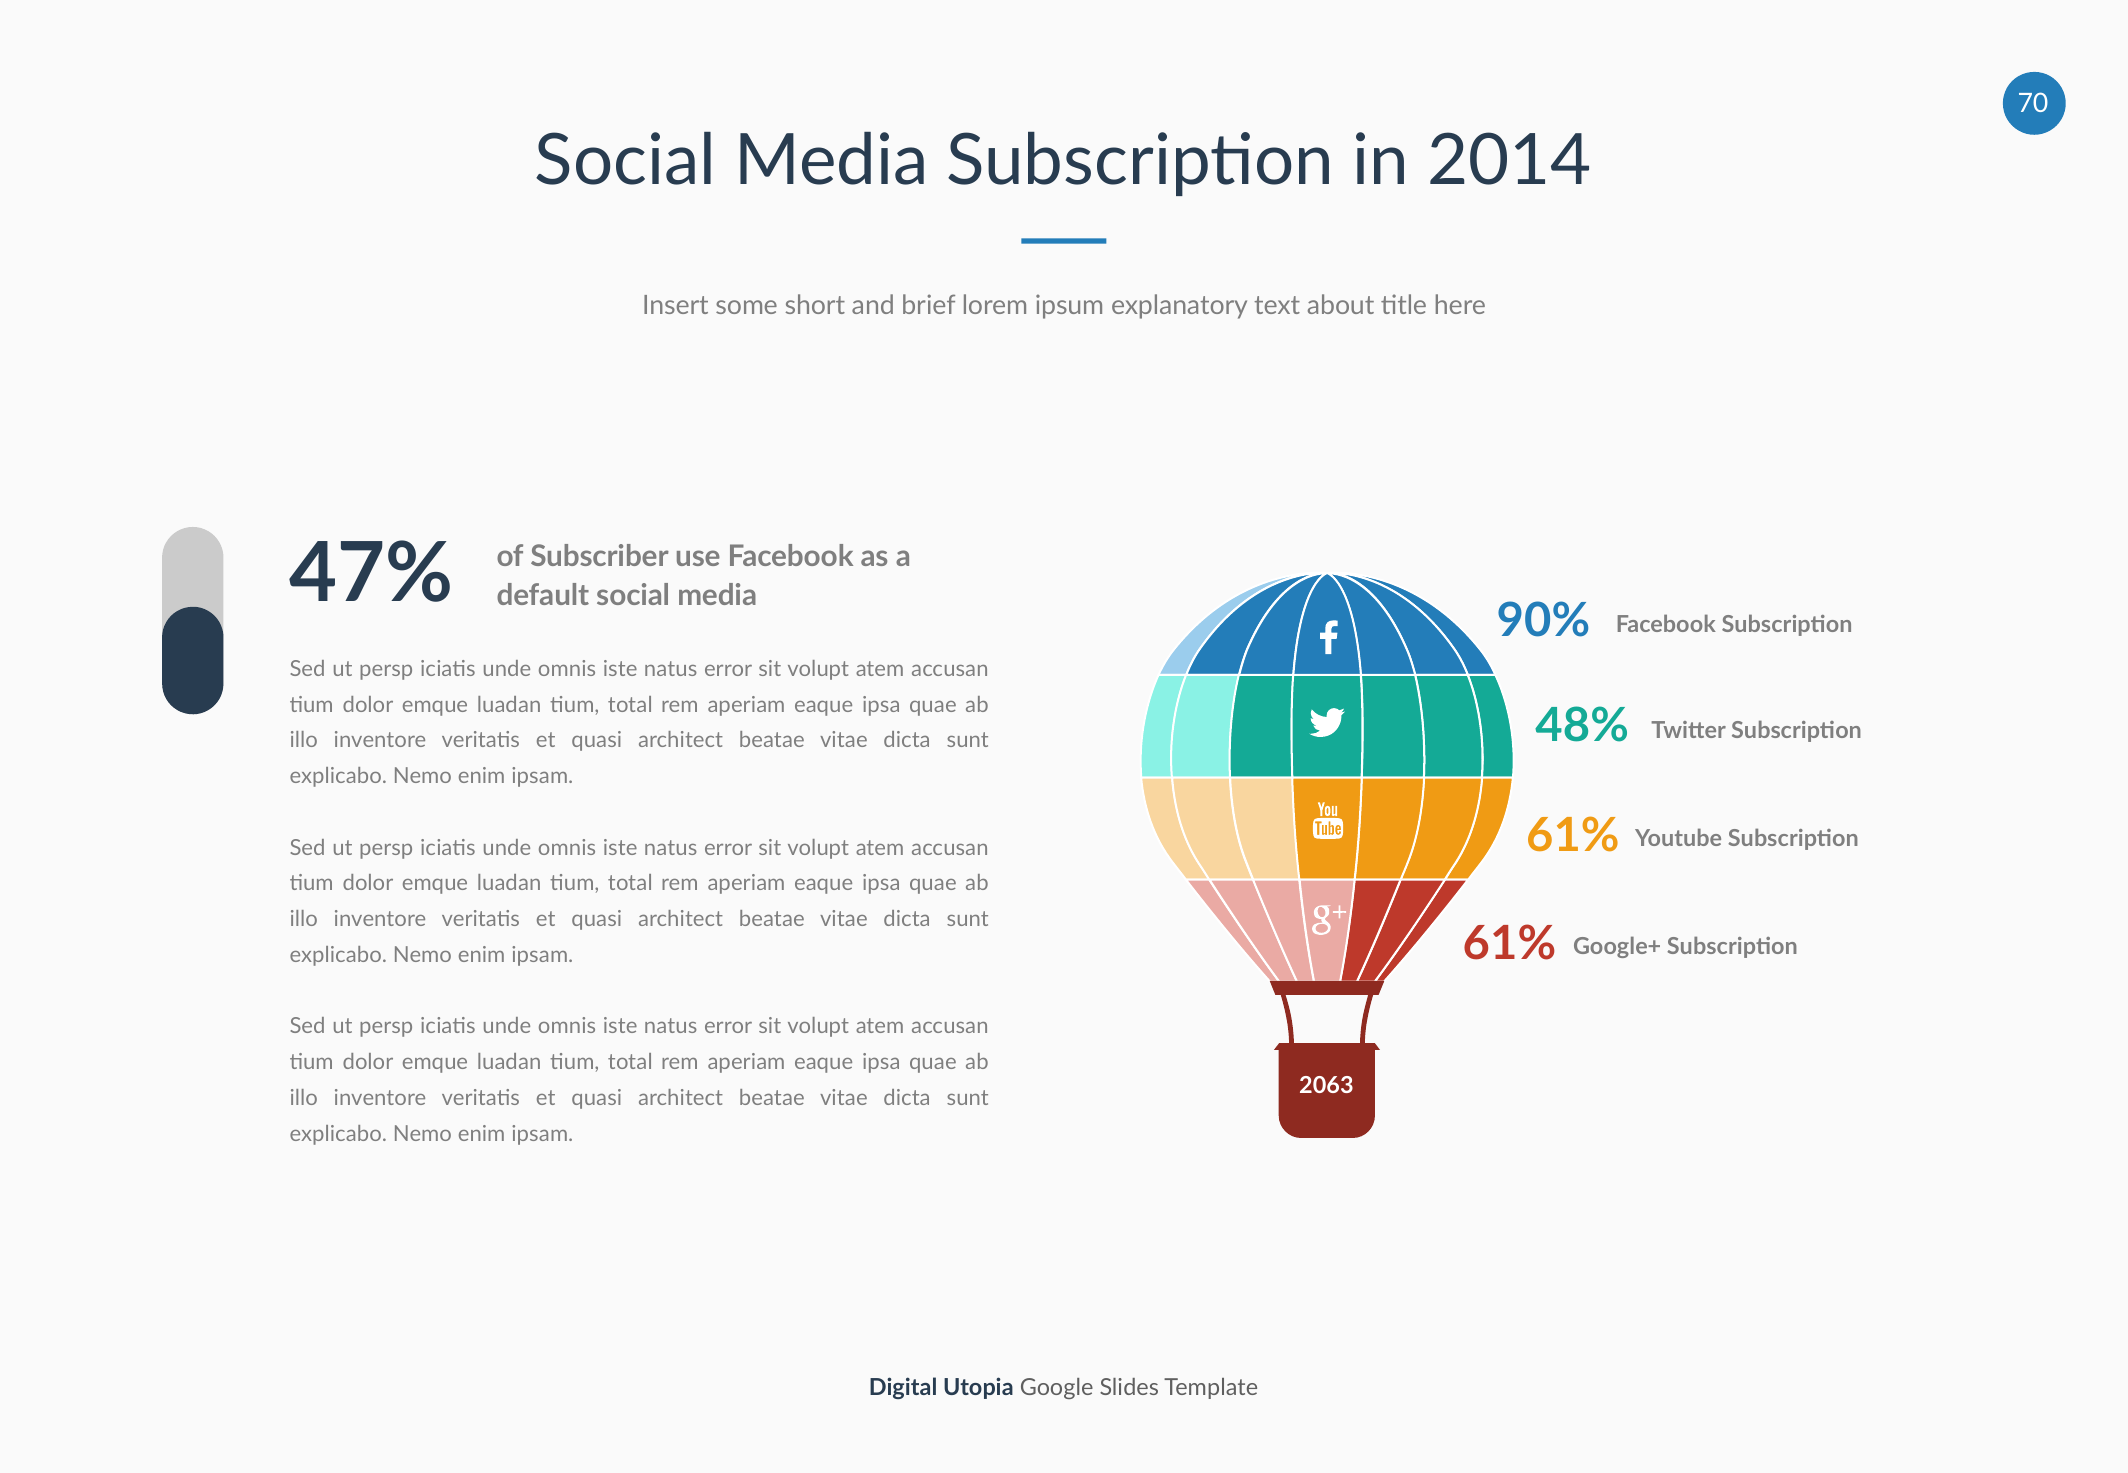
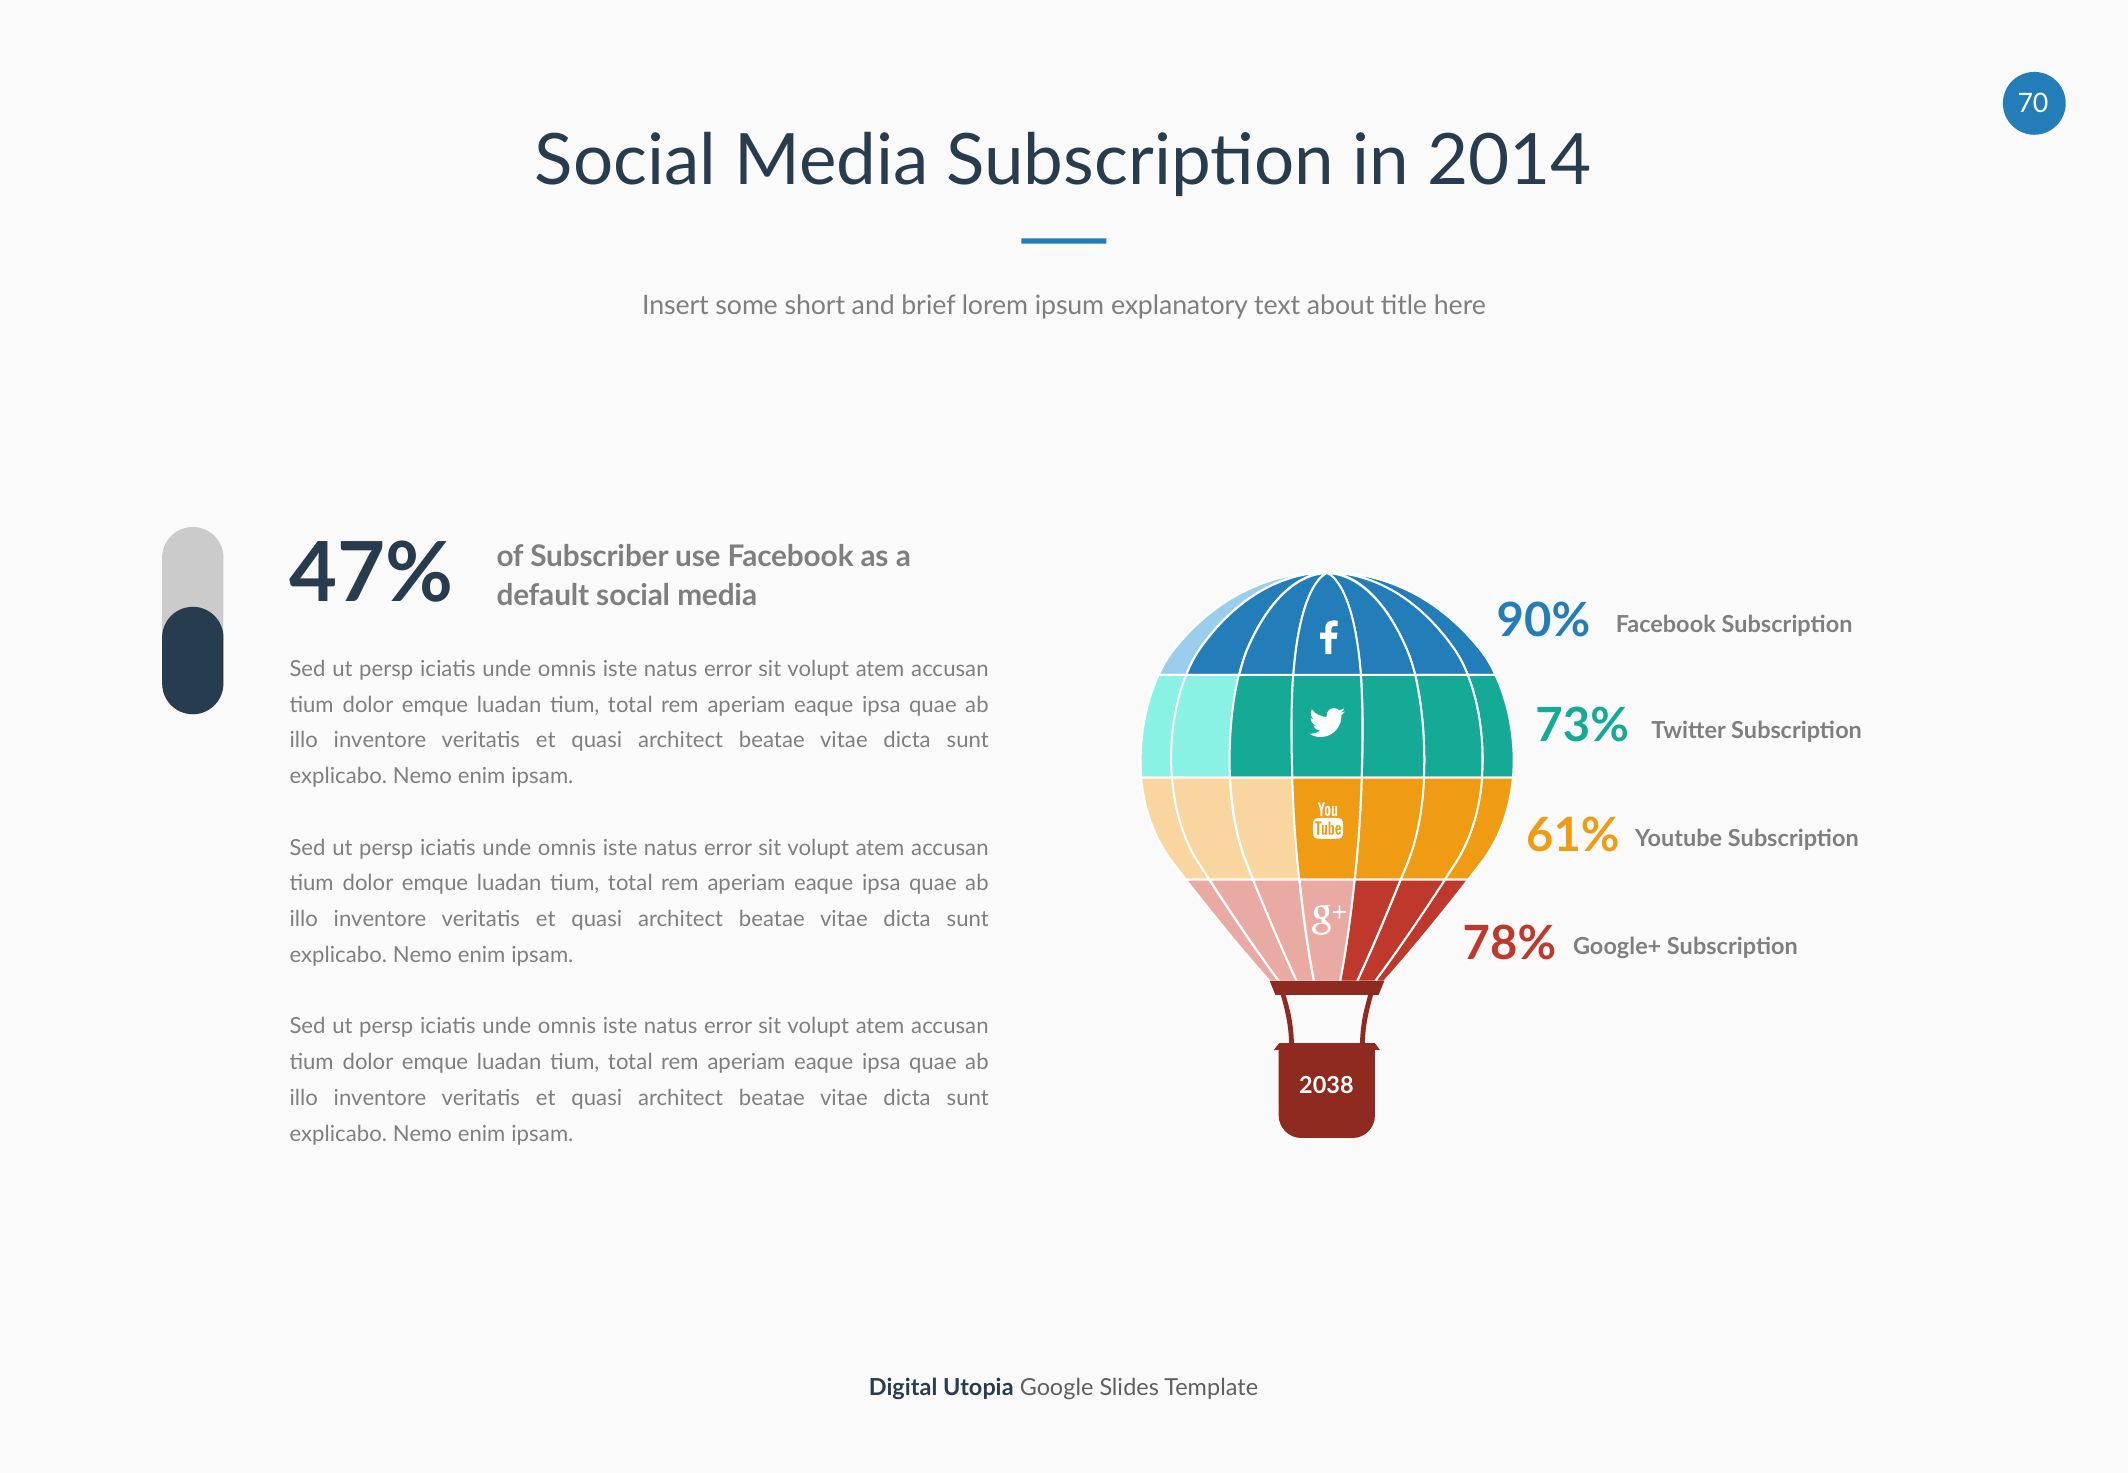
48%: 48% -> 73% (1582, 726)
61%: 61% -> 78% (1509, 944)
2063: 2063 -> 2038 (1326, 1086)
